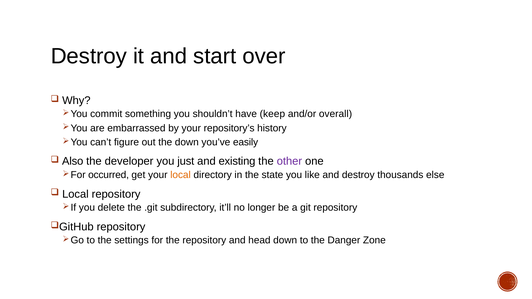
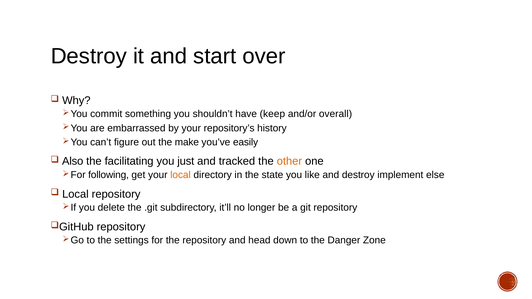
the down: down -> make (187, 142)
developer: developer -> facilitating (129, 161)
existing: existing -> tracked (237, 161)
other colour: purple -> orange (289, 161)
occurred: occurred -> following (109, 175)
thousands: thousands -> implement (400, 175)
